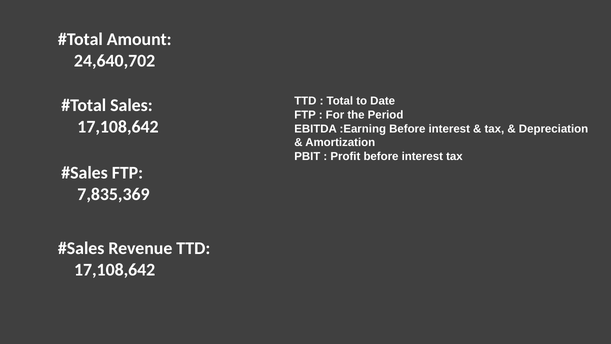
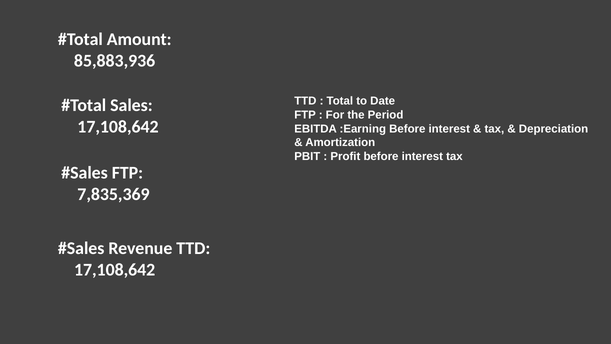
24,640,702: 24,640,702 -> 85,883,936 (115, 61)
